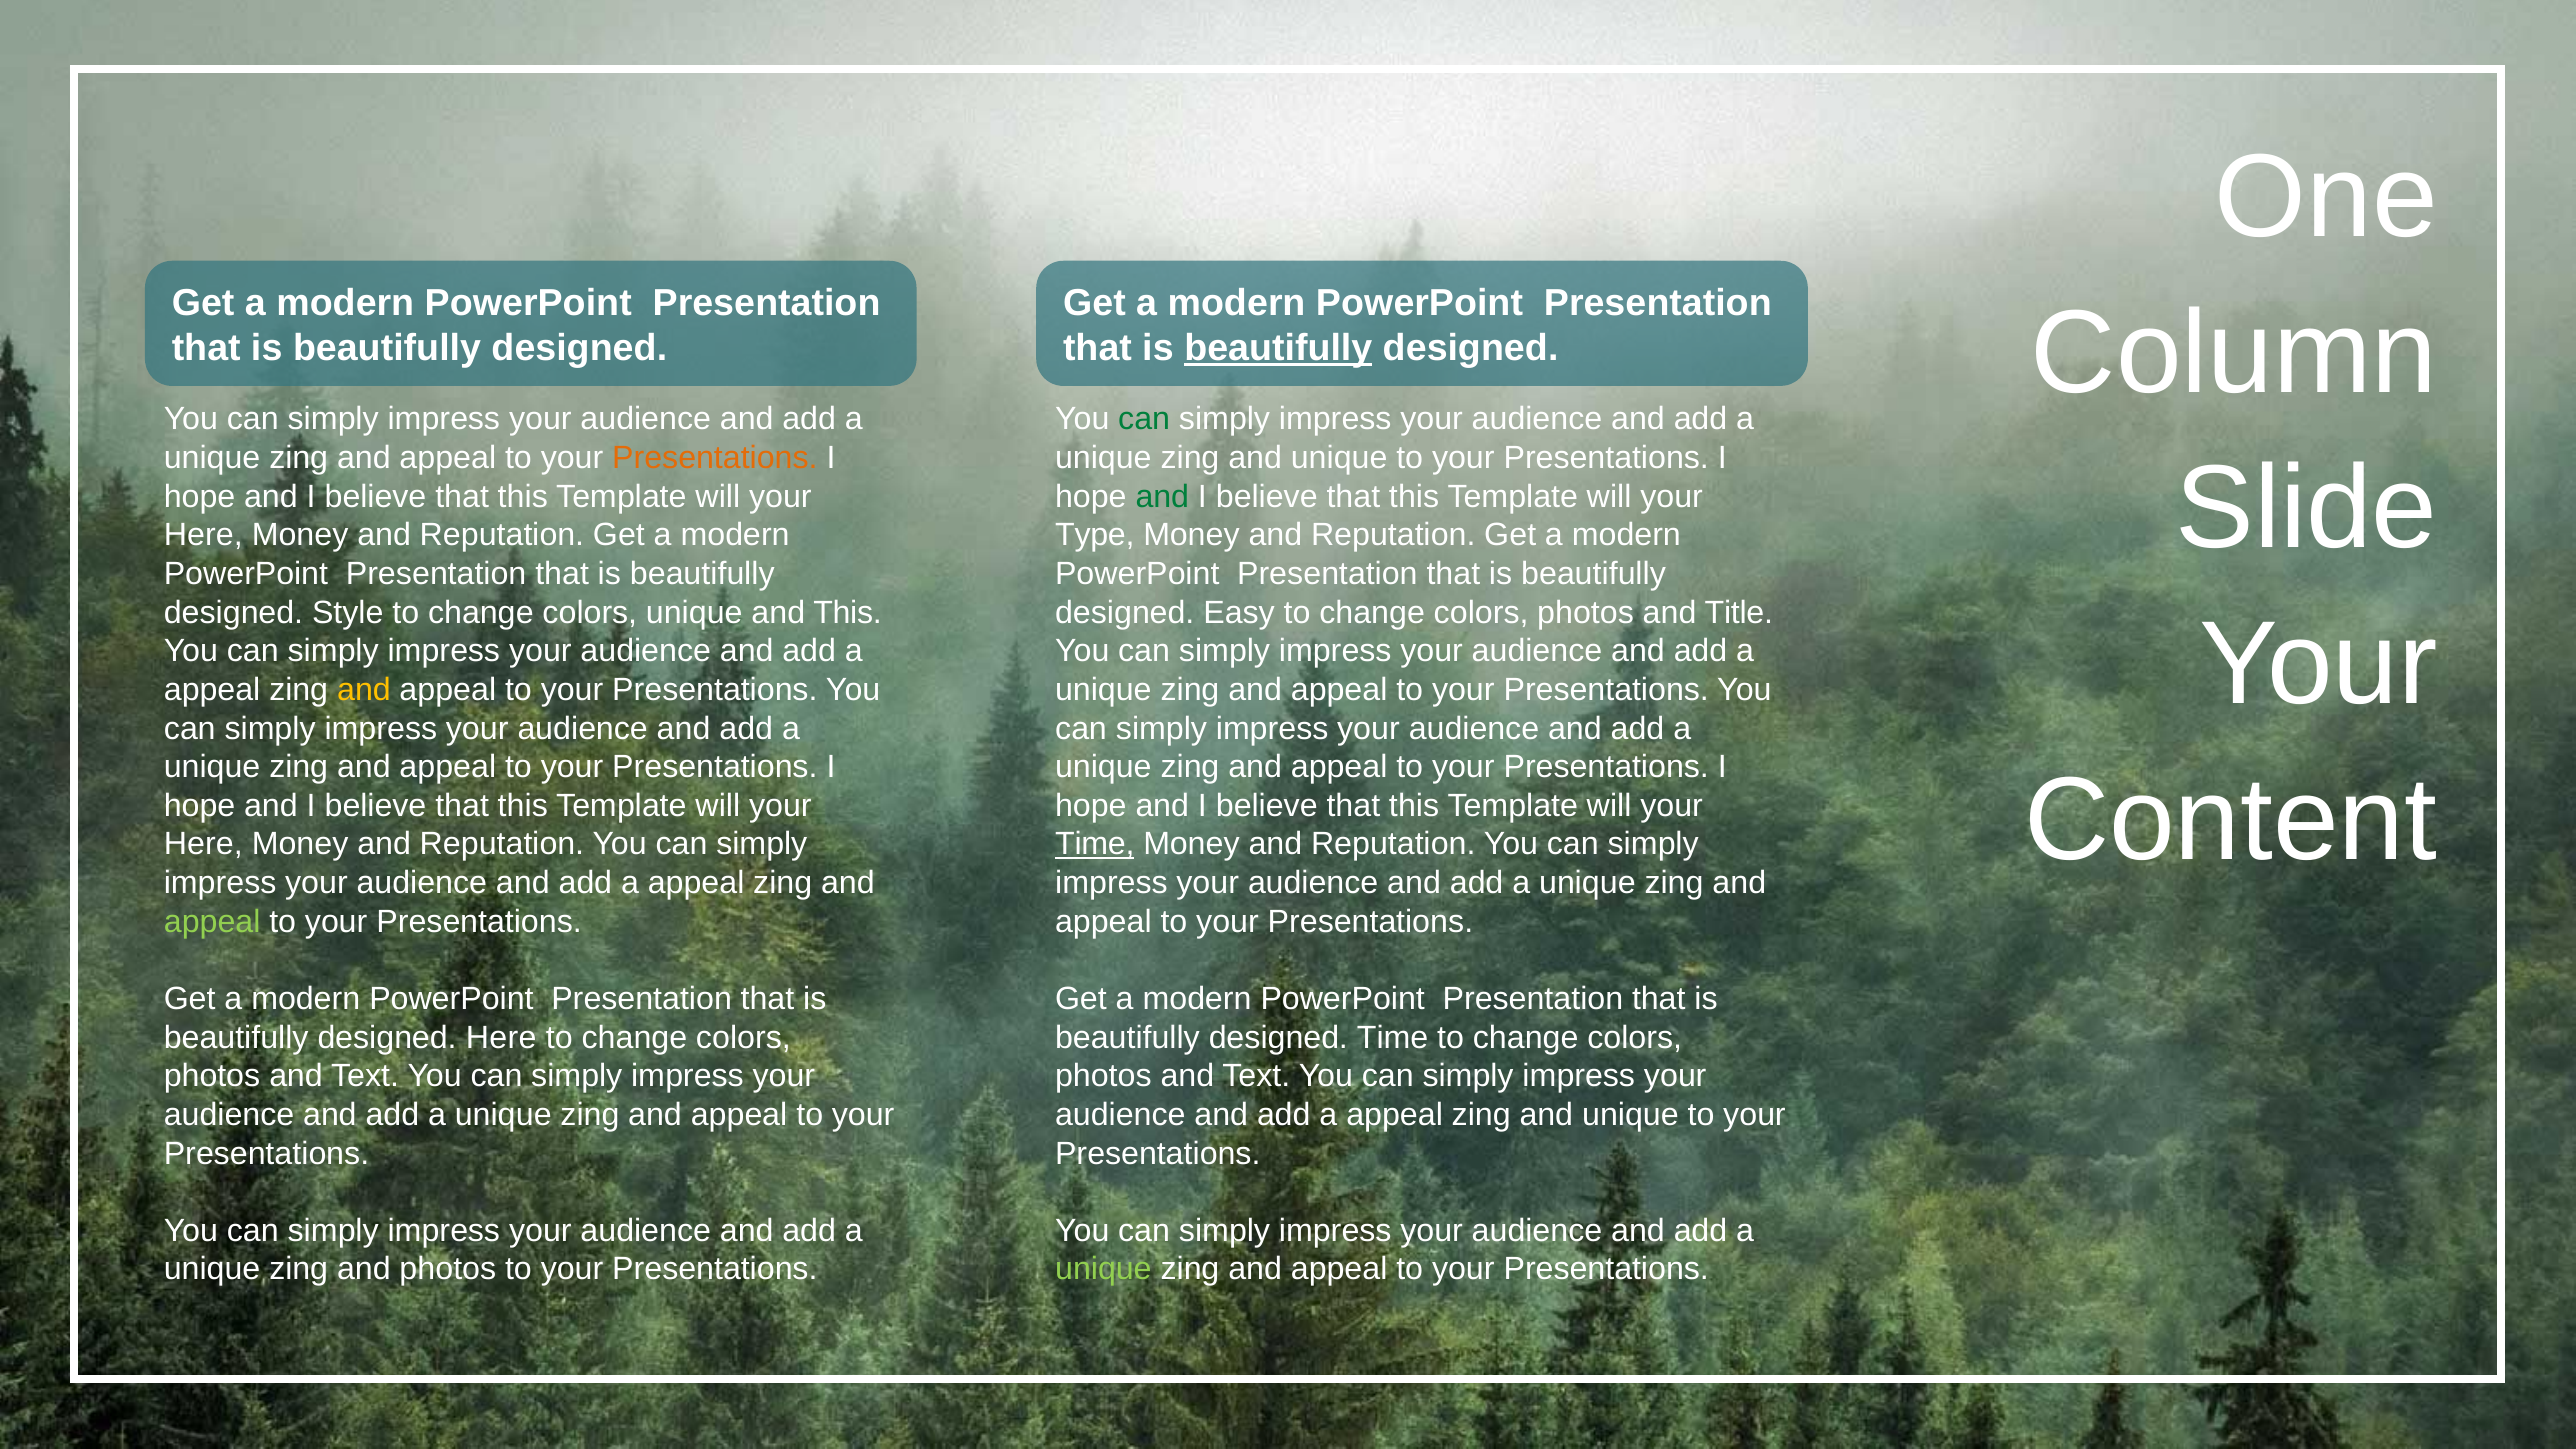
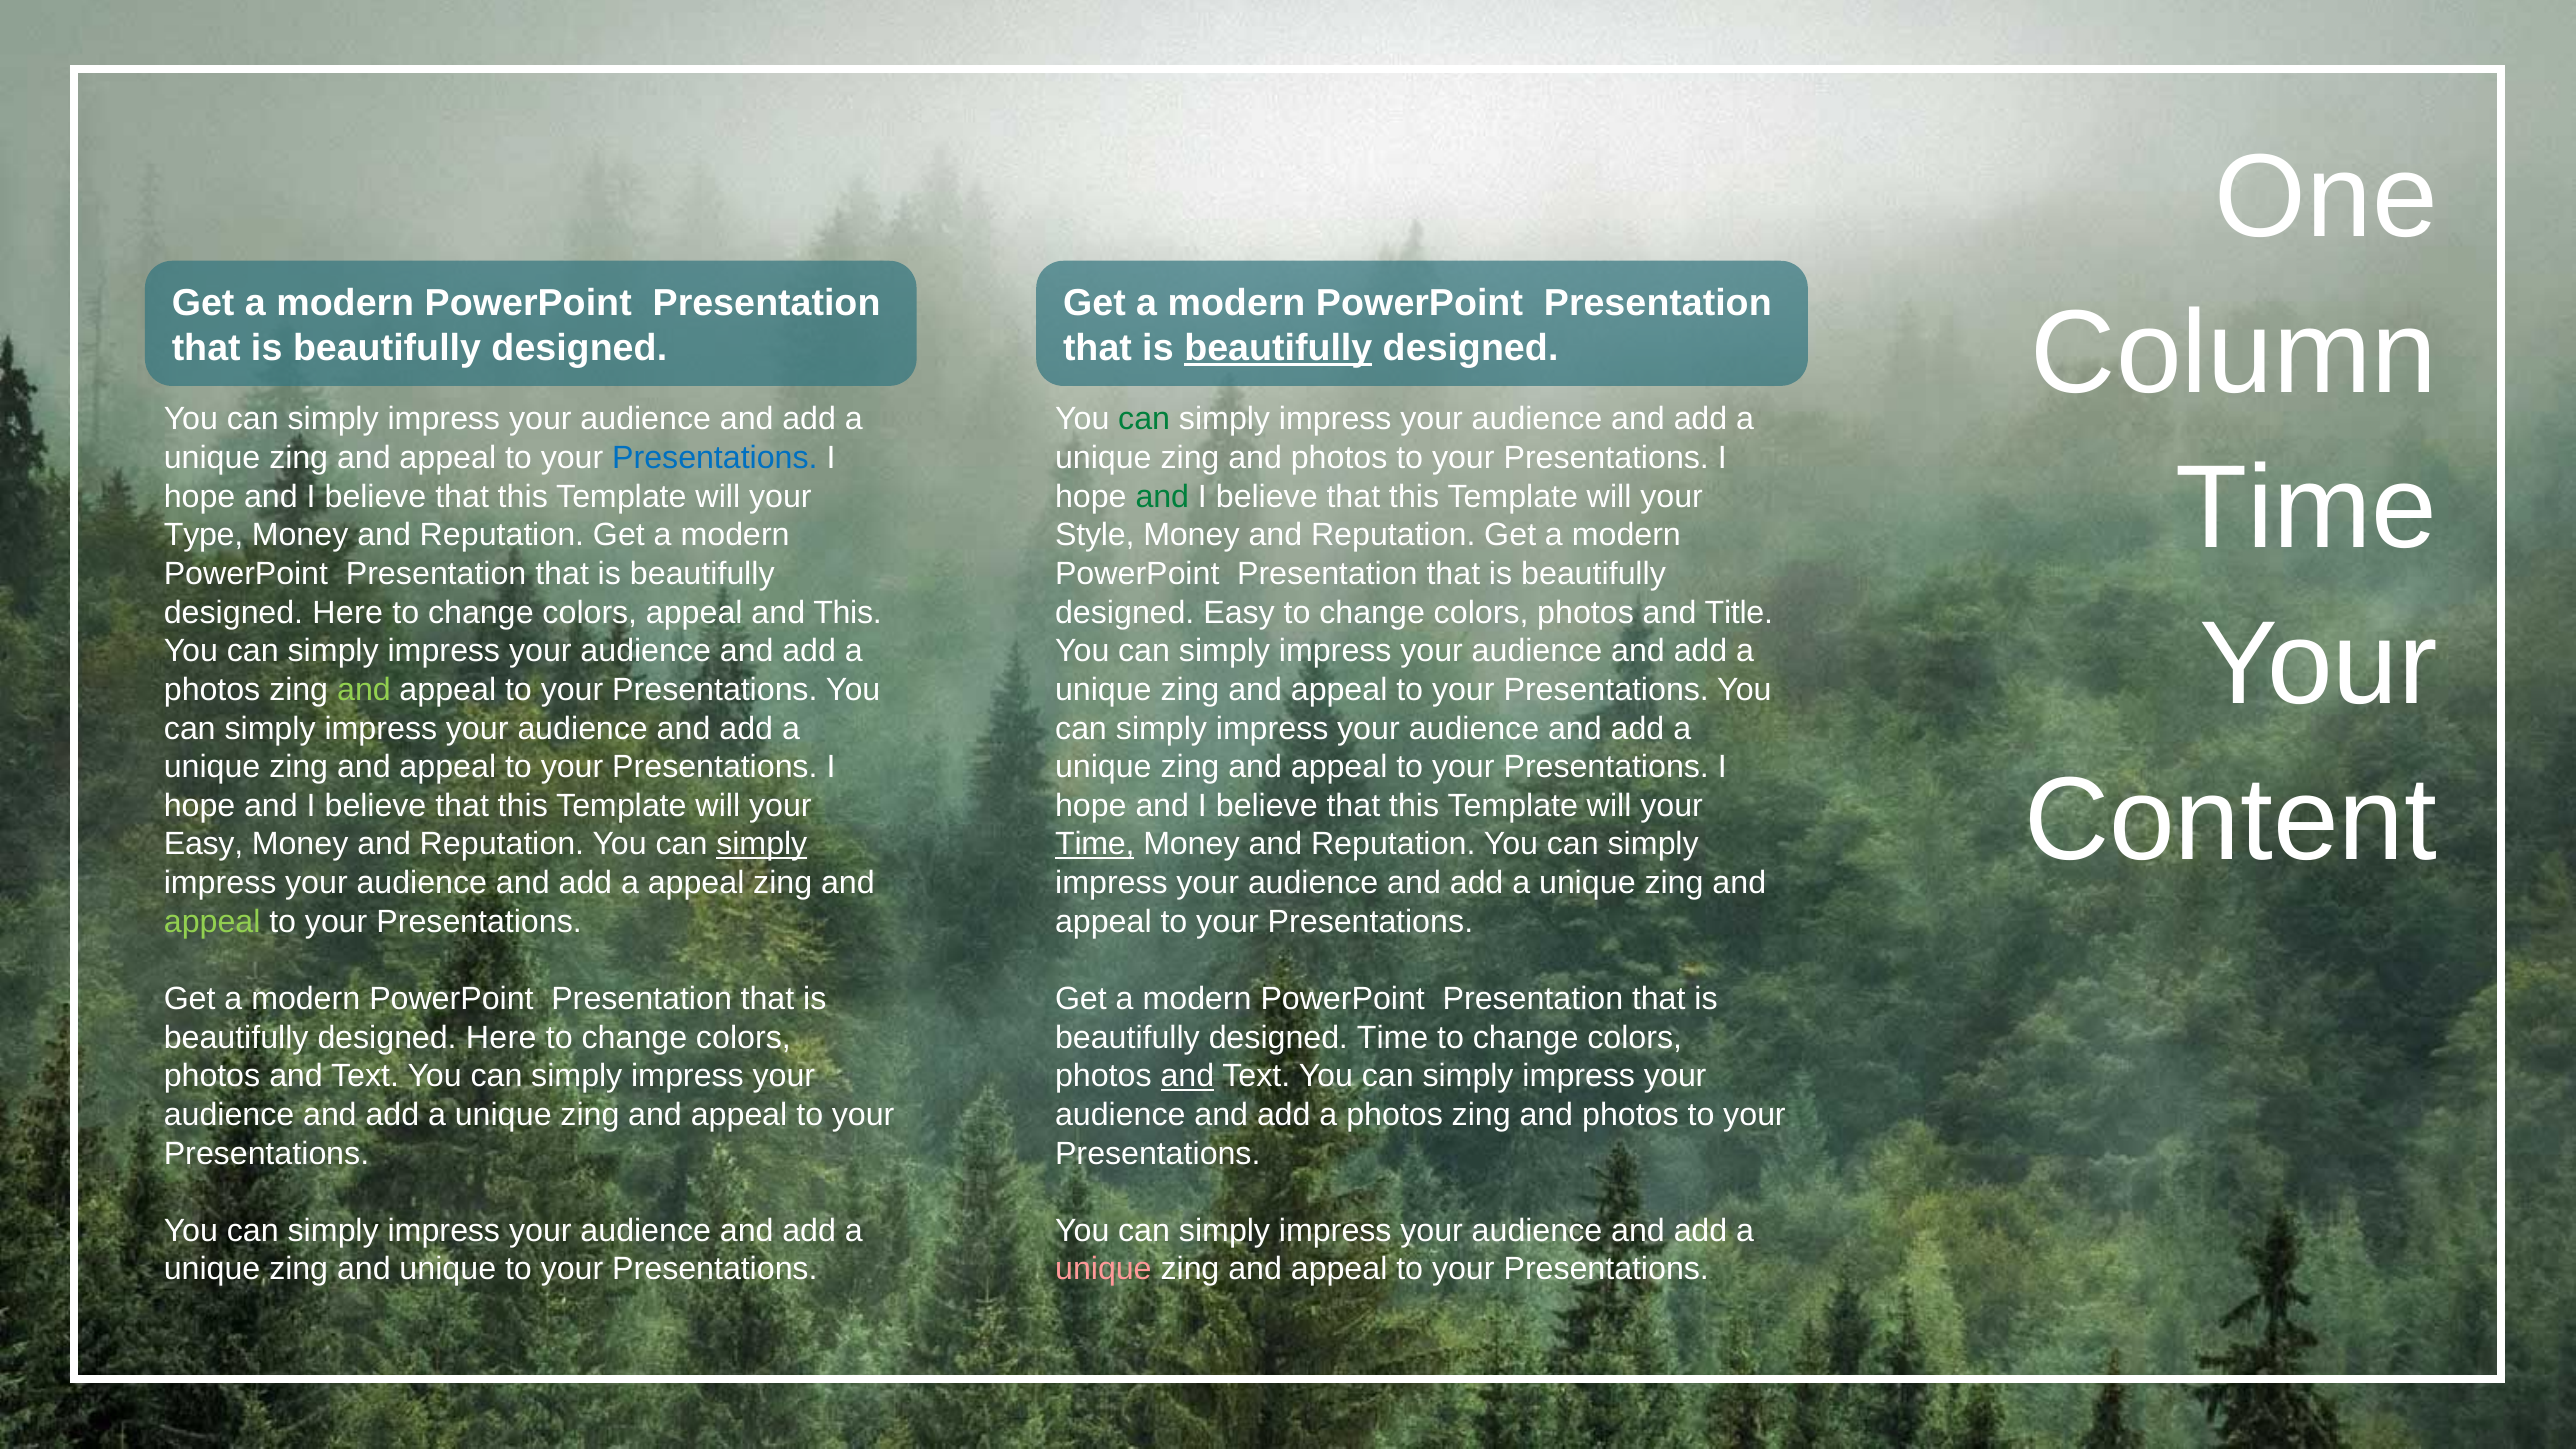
Presentations colour: orange -> blue (715, 458)
unique zing and unique: unique -> photos (1339, 458)
Slide: Slide -> Time (2307, 509)
Here: Here -> Type (204, 535)
Type: Type -> Style (1095, 535)
Style: Style -> Here (348, 612)
colors unique: unique -> appeal (694, 612)
appeal: appeal -> photos (212, 690)
and colour: yellow -> light green (364, 690)
Here: Here -> Easy (204, 844)
simply underline: none -> present (762, 844)
and underline: none -> present (1187, 1076)
appeal: appeal -> photos (1395, 1115)
unique: unique -> photos (1630, 1115)
and photos: photos -> unique (448, 1269)
unique colour: light green -> pink (1103, 1269)
